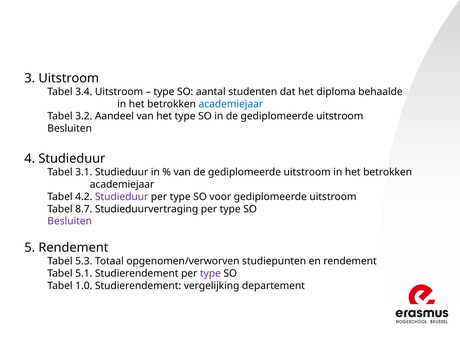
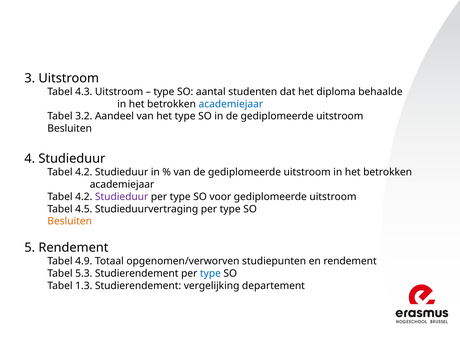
3.4: 3.4 -> 4.3 (84, 92)
3.1: 3.1 -> 4.2 (84, 172)
8.7: 8.7 -> 4.5 (84, 209)
Besluiten colour: purple -> orange (70, 221)
5.3: 5.3 -> 4.9 (84, 261)
5.1: 5.1 -> 5.3 (84, 273)
type colour: purple -> blue (210, 273)
1.0: 1.0 -> 1.3 (84, 286)
